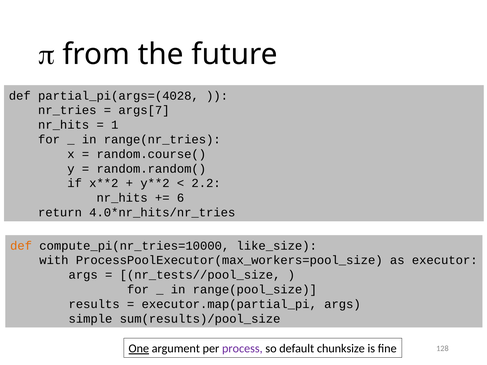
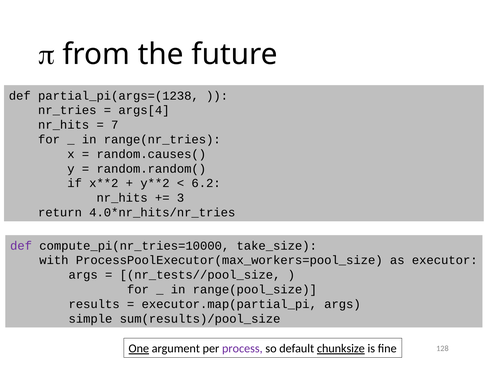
partial_pi(args=(4028: partial_pi(args=(4028 -> partial_pi(args=(1238 (118, 96)
args[7: args[7 -> args[4 (144, 110)
1: 1 -> 7 (115, 125)
random.course(: random.course( -> random.causes( (151, 154)
2.2: 2.2 -> 6.2 (206, 183)
6: 6 -> 3 (181, 198)
def colour: orange -> purple (21, 246)
like_size: like_size -> take_size (277, 246)
chunksize underline: none -> present (341, 349)
